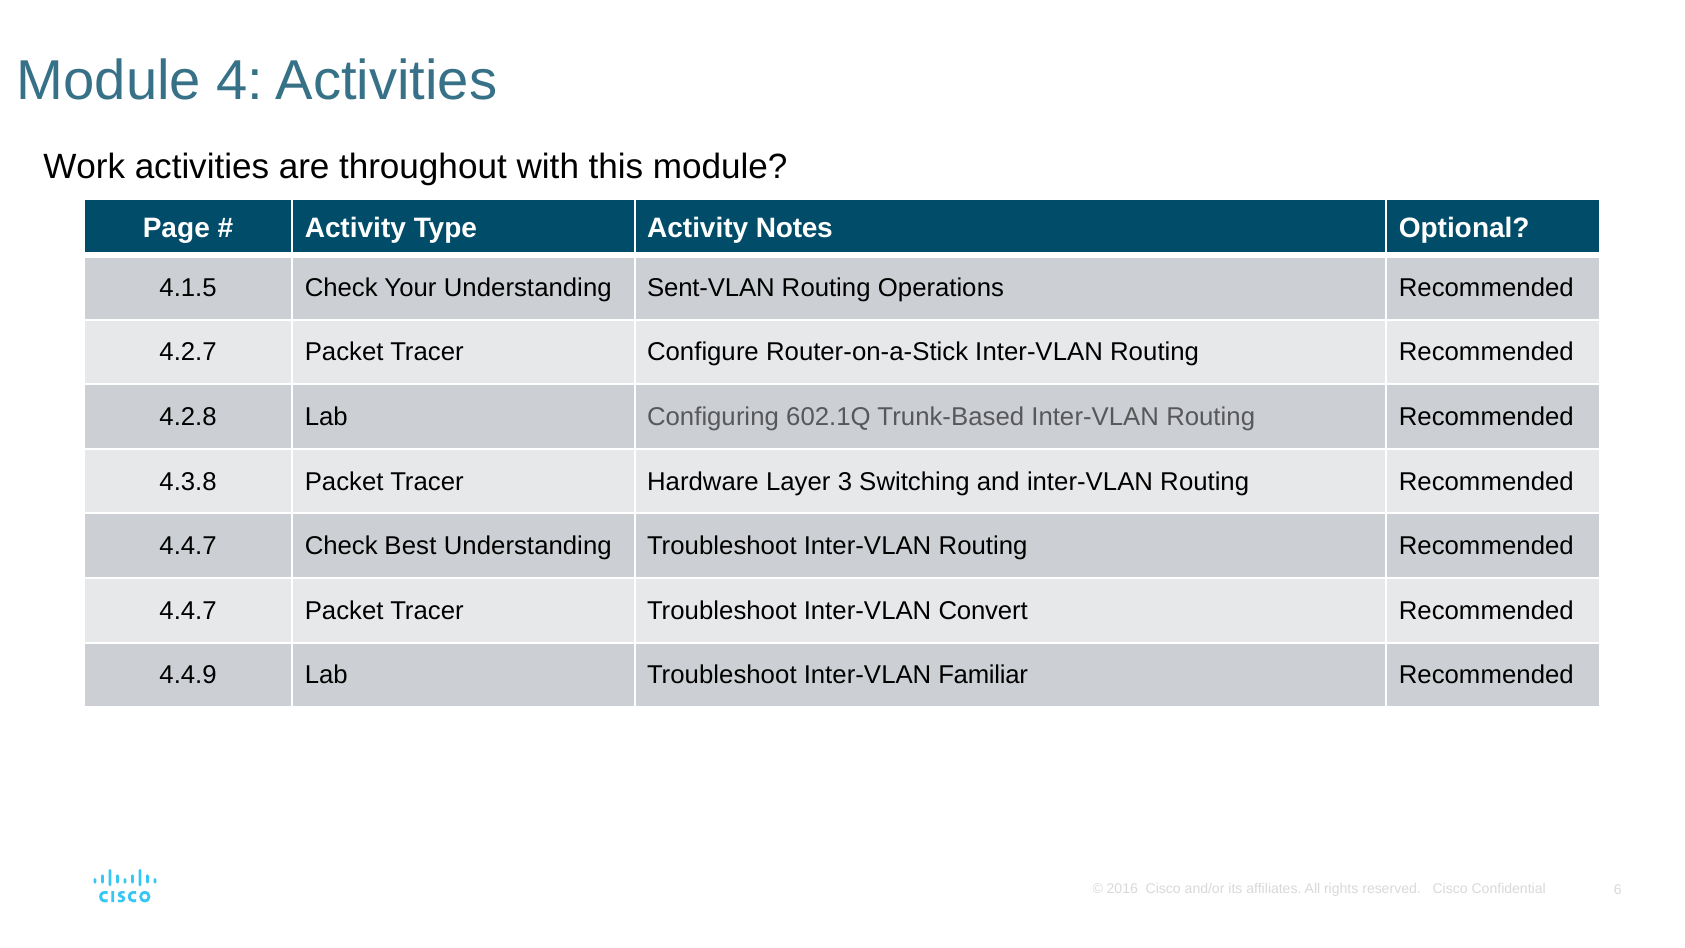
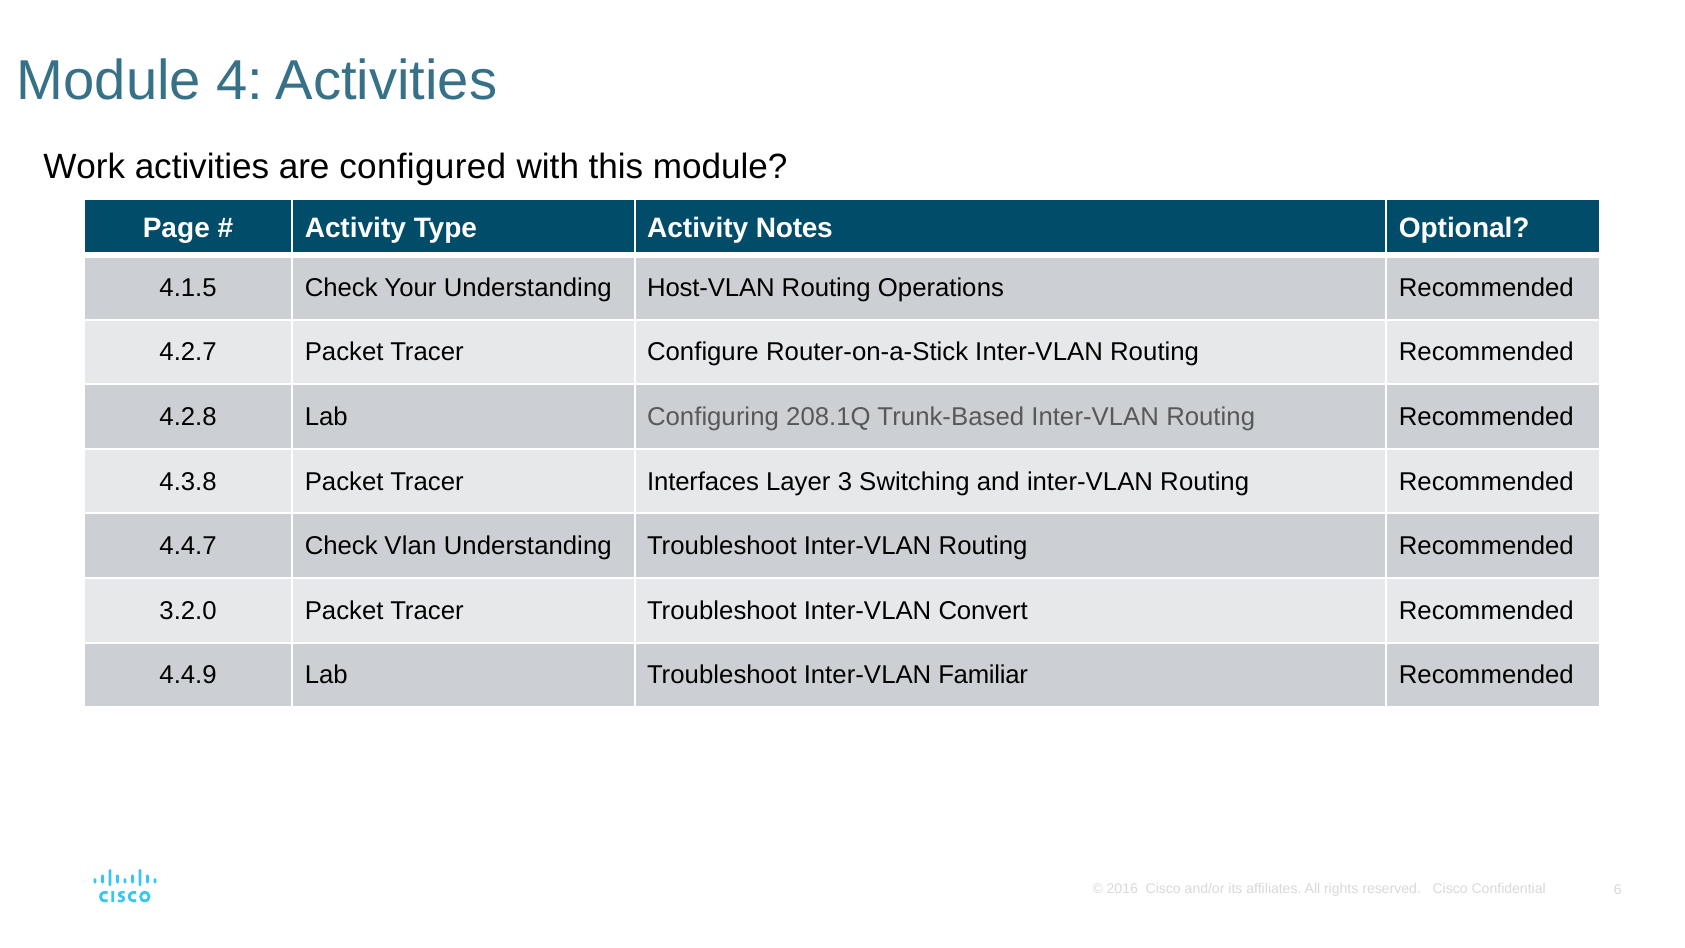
throughout: throughout -> configured (423, 167)
Sent-VLAN: Sent-VLAN -> Host-VLAN (711, 288)
602.1Q: 602.1Q -> 208.1Q (828, 417)
Hardware: Hardware -> Interfaces (703, 482)
Best: Best -> Vlan (410, 546)
4.4.7: 4.4.7 -> 3.2.0 (188, 611)
